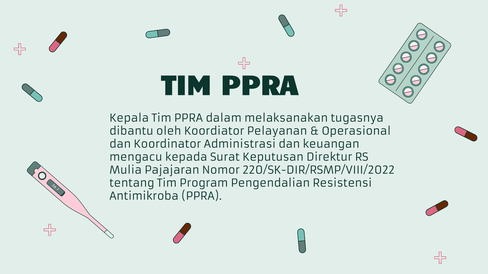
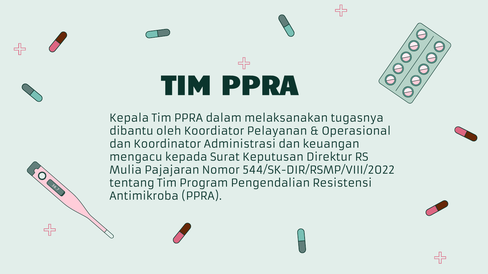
220/SK-DIR/RSMP/VIII/2022: 220/SK-DIR/RSMP/VIII/2022 -> 544/SK-DIR/RSMP/VIII/2022 (319, 171)
